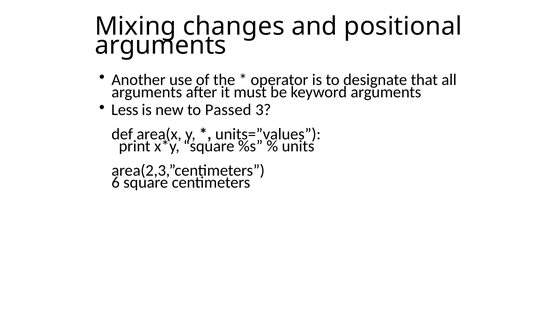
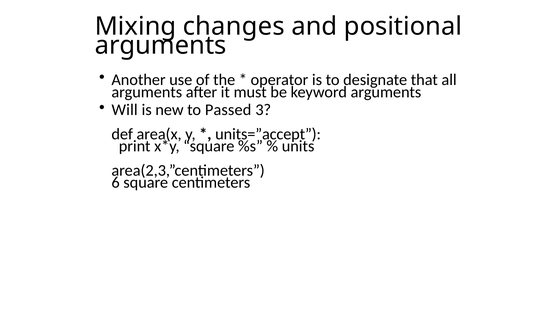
Less: Less -> Will (125, 110)
units=”values: units=”values -> units=”accept (268, 134)
